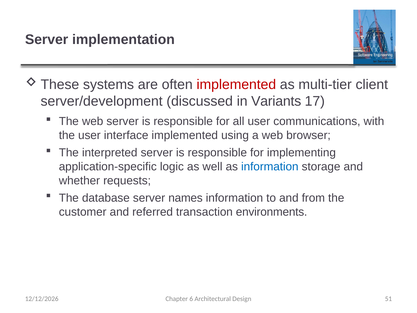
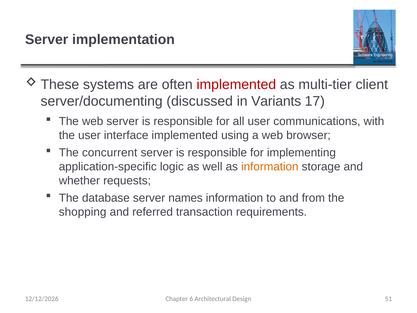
server/development: server/development -> server/documenting (102, 101)
interpreted: interpreted -> concurrent (110, 153)
information colour: blue -> orange (270, 167)
customer: customer -> shopping (83, 212)
environments: environments -> requirements (271, 212)
